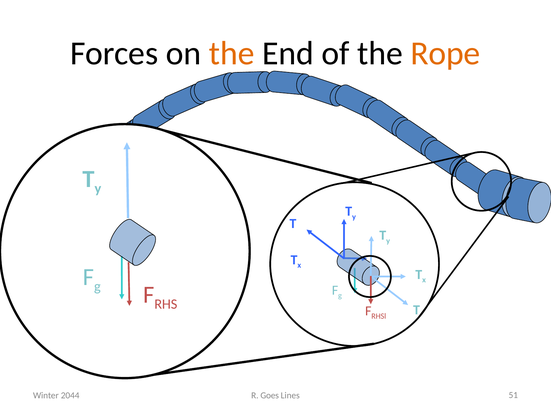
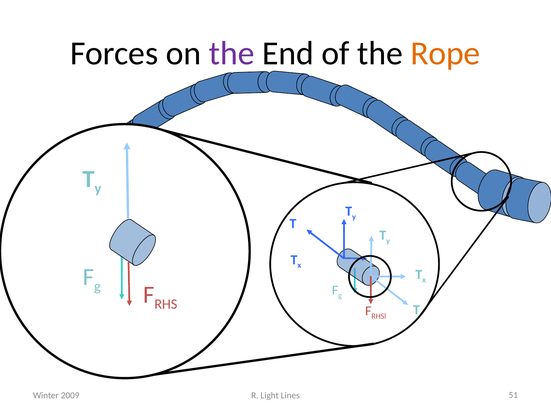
the colour: orange -> purple (232, 53)
2044: 2044 -> 2009 (70, 395)
Goes: Goes -> Light (270, 395)
